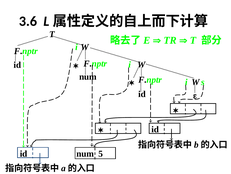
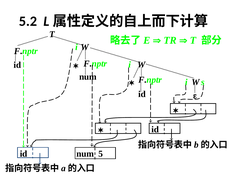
3.6: 3.6 -> 5.2 (28, 21)
